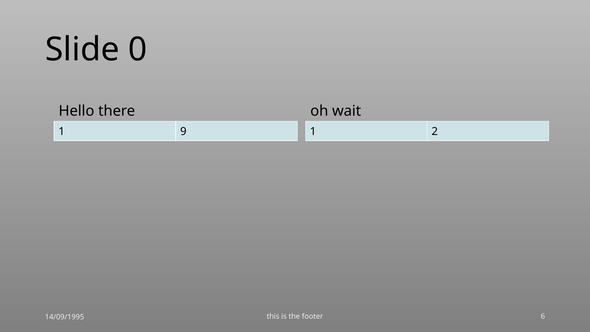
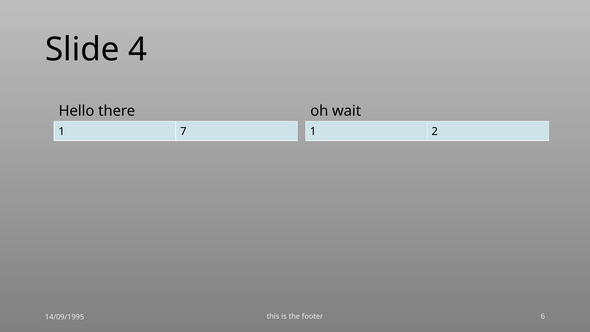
0: 0 -> 4 (138, 50)
9: 9 -> 7 (183, 131)
